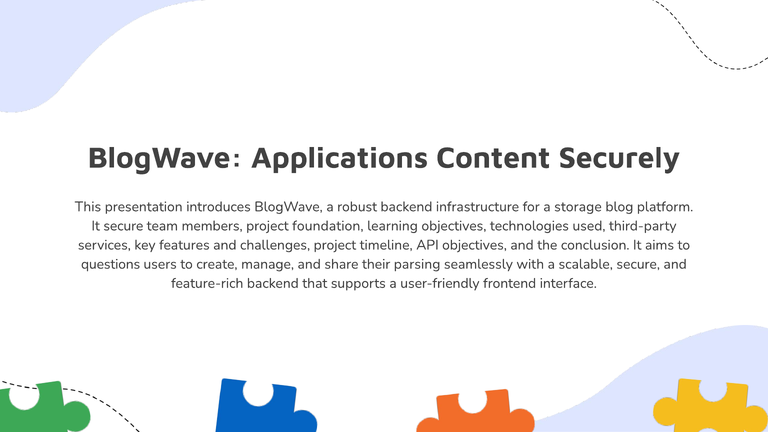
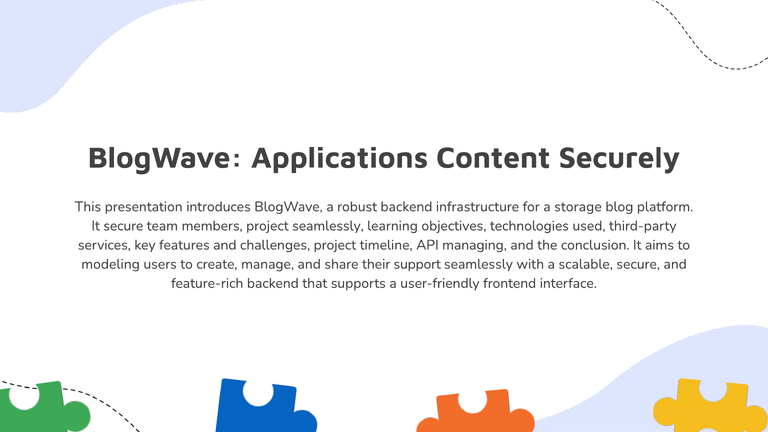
project foundation: foundation -> seamlessly (328, 226)
API objectives: objectives -> managing (474, 245)
questions: questions -> modeling (111, 264)
parsing: parsing -> support (417, 264)
